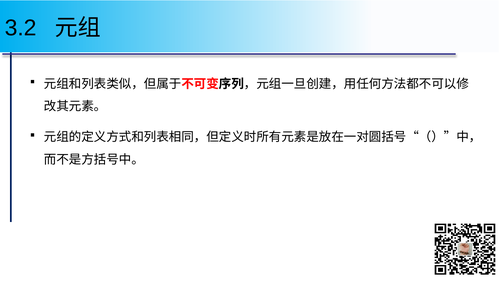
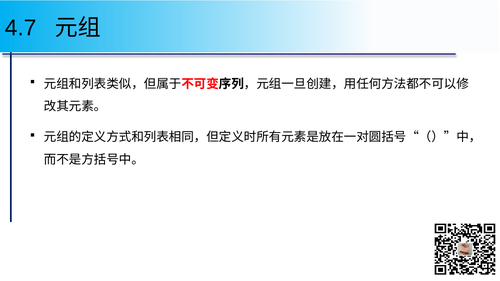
3.2: 3.2 -> 4.7 (21, 28)
